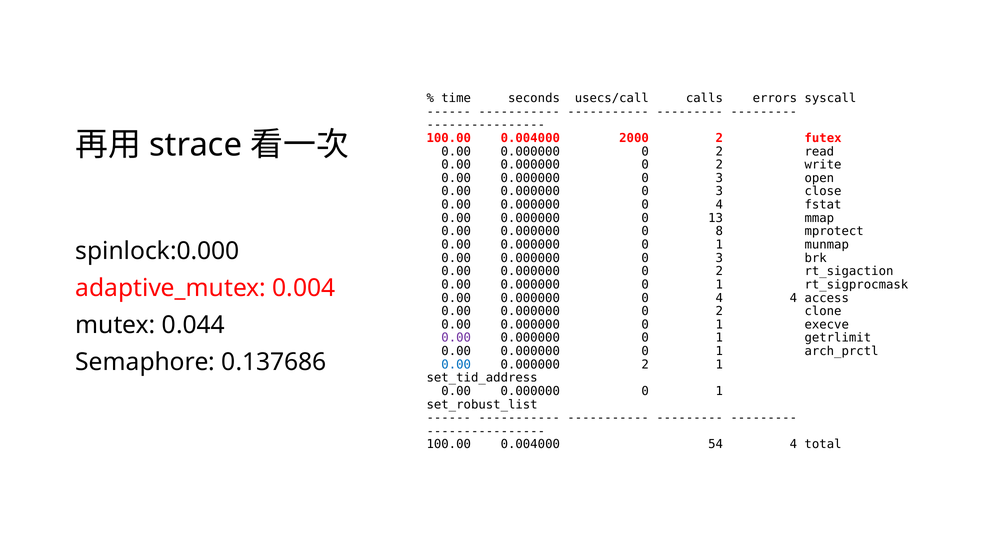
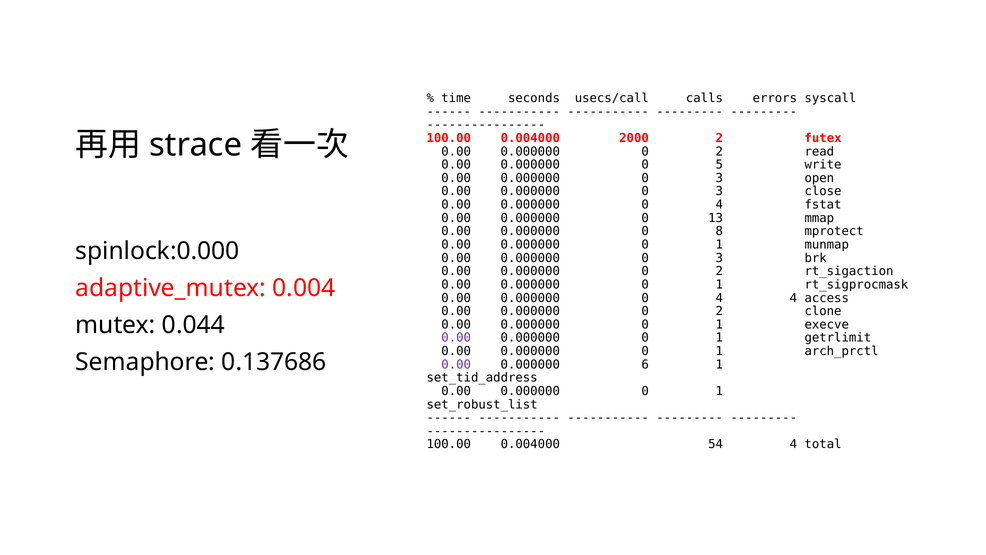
2: 2 -> 5 (719, 165)
0.00 colour: blue -> purple (456, 364)
0.000000 2: 2 -> 6 (645, 364)
